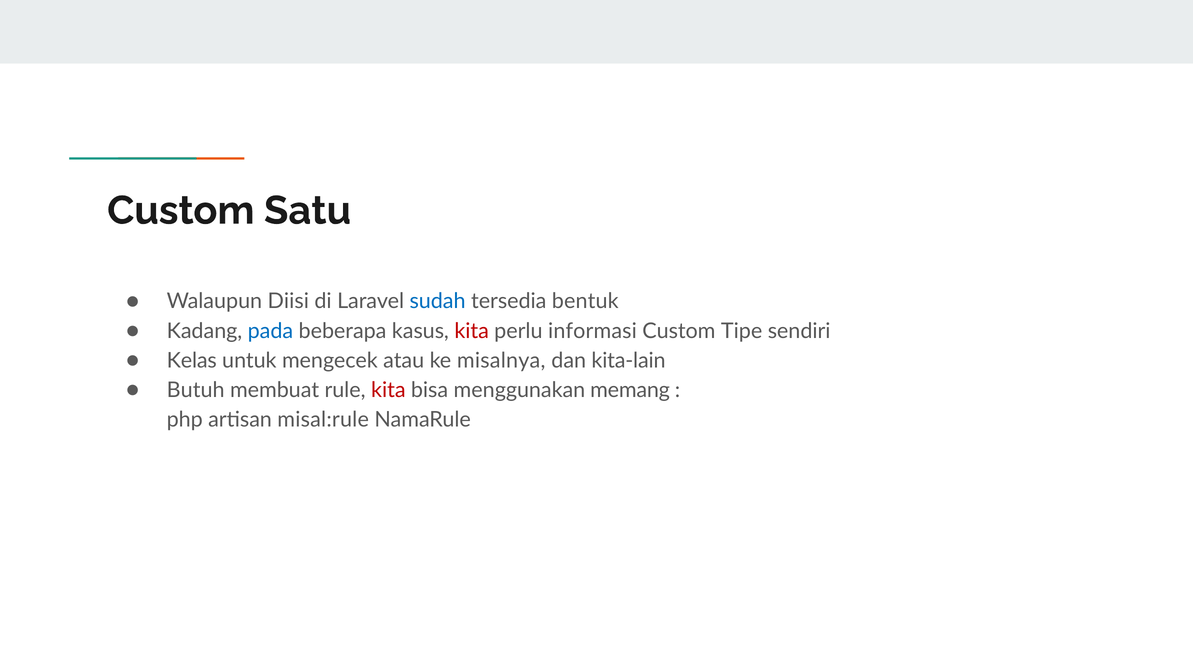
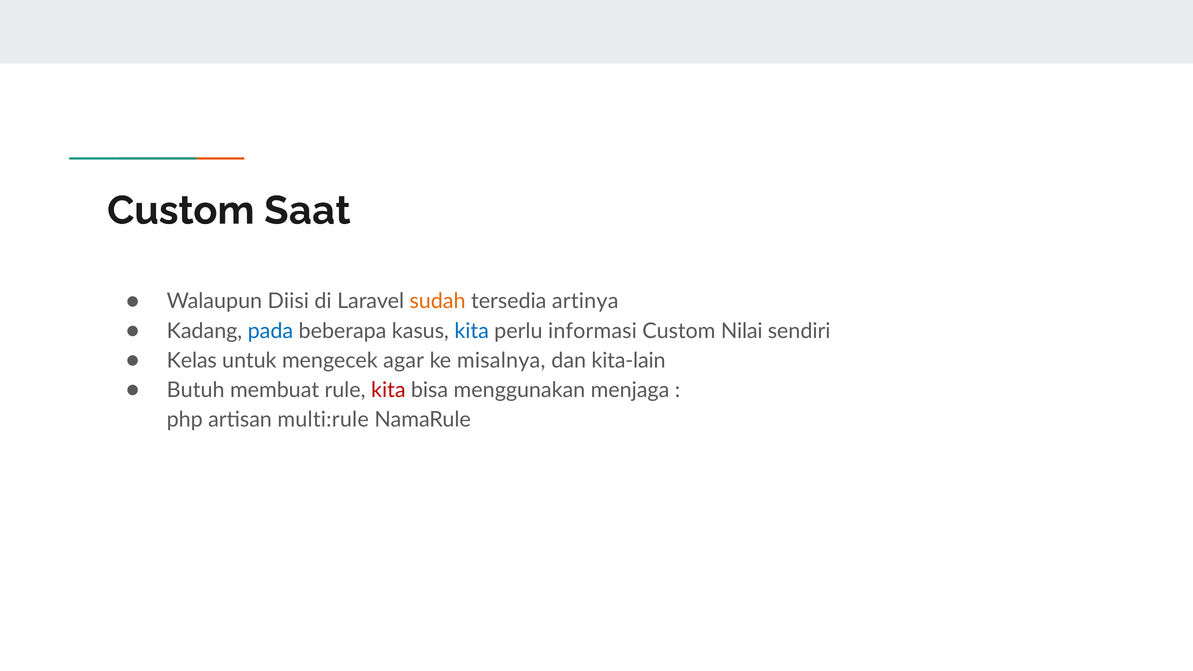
Satu: Satu -> Saat (307, 211)
sudah colour: blue -> orange (438, 301)
bentuk: bentuk -> artinya (585, 301)
kita colour: red -> blue (472, 331)
Tipe: Tipe -> Nilai (742, 331)
atau: atau -> agar (404, 361)
memang: memang -> menjaga (630, 390)
misal:rule: misal:rule -> multi:rule (323, 420)
